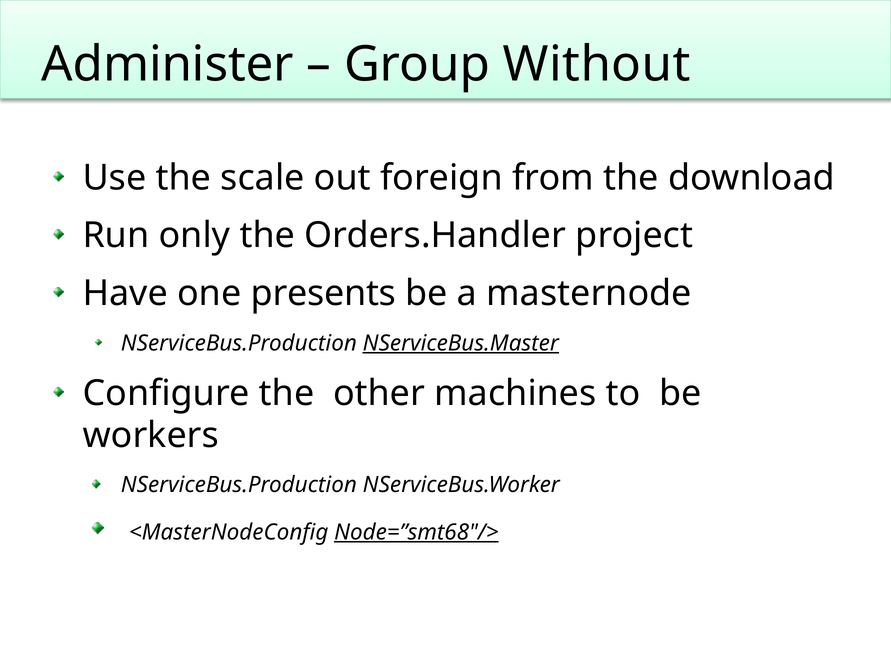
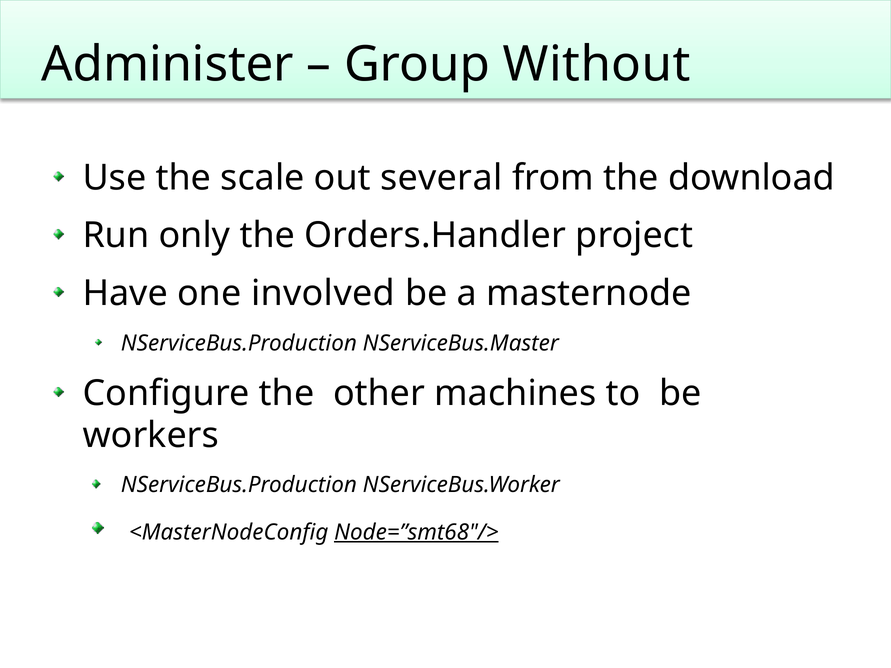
foreign: foreign -> several (441, 178)
presents: presents -> involved (323, 294)
NServiceBus.Master underline: present -> none (461, 343)
